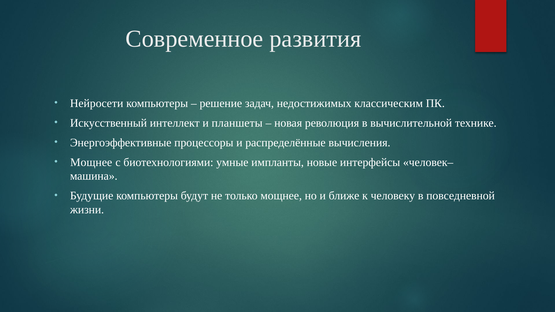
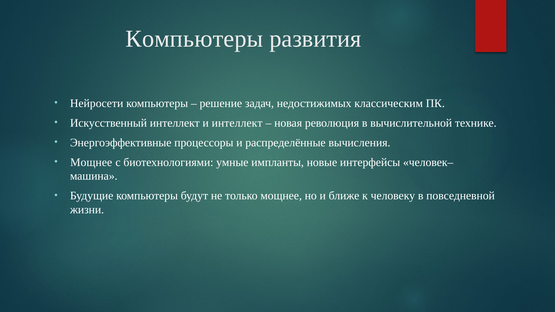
Современное: Современное -> Компьютеры (194, 39)
и планшеты: планшеты -> интеллект (237, 123)
